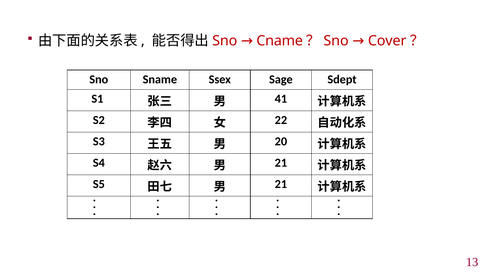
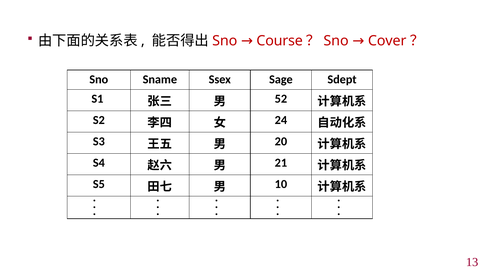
Cname: Cname -> Course (280, 41)
41: 41 -> 52 (281, 99)
22: 22 -> 24 (281, 120)
21: 21 -> 10 (281, 184)
